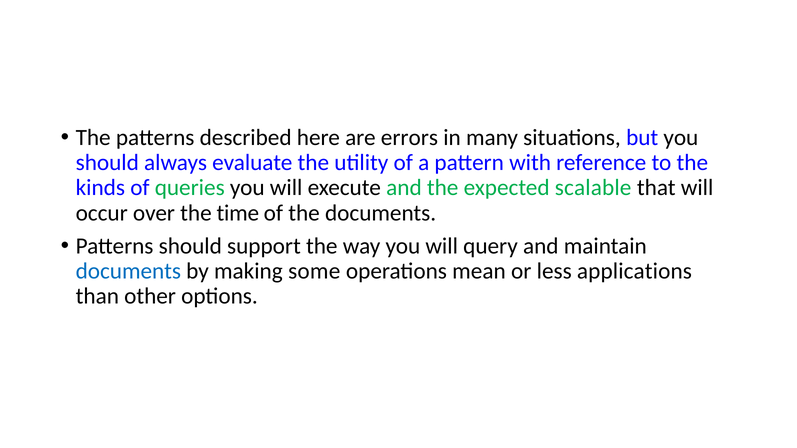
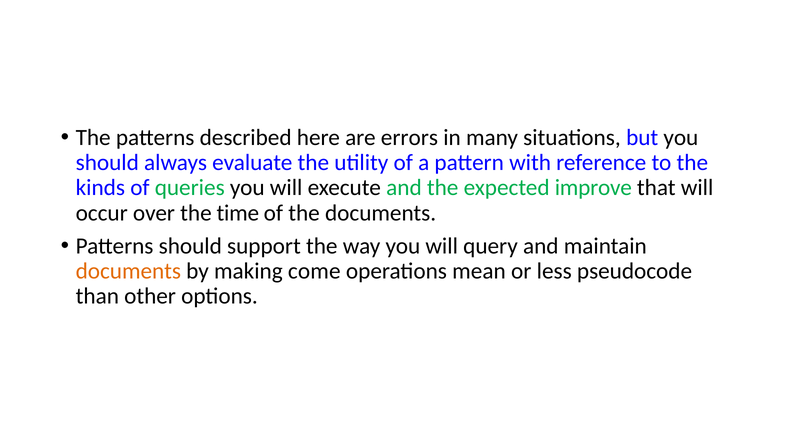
scalable: scalable -> improve (593, 188)
documents colour: blue -> orange (128, 271)
some: some -> come (314, 271)
applications: applications -> pseudocode (635, 271)
